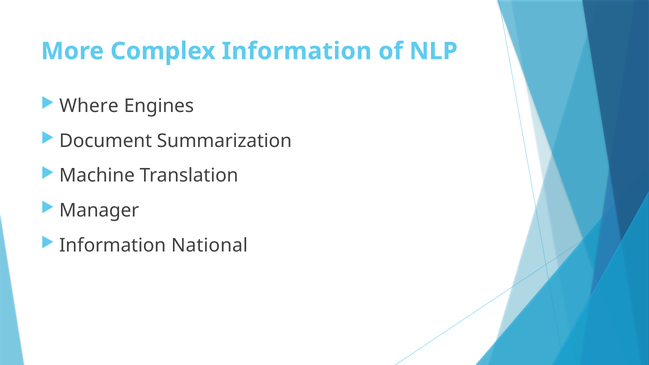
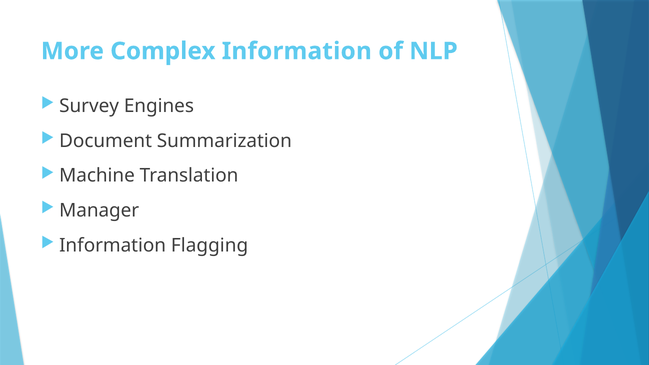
Where: Where -> Survey (89, 106)
National: National -> Flagging (210, 246)
